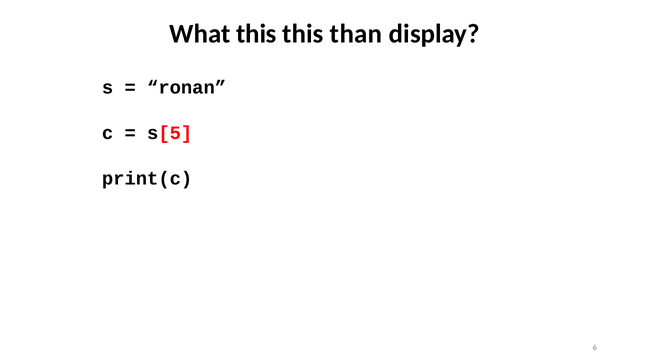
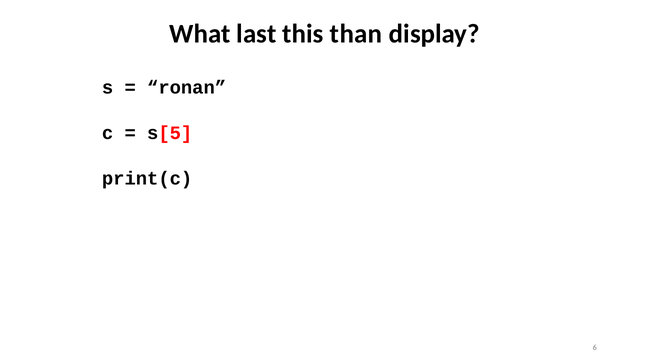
What this: this -> last (256, 34)
